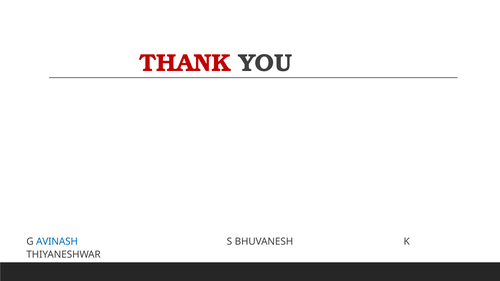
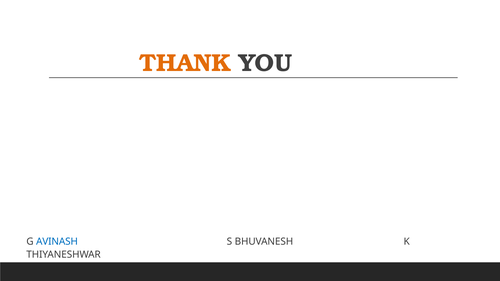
THANK colour: red -> orange (185, 63)
